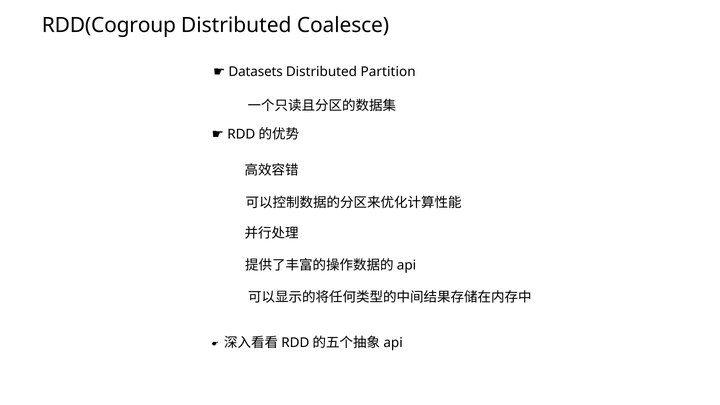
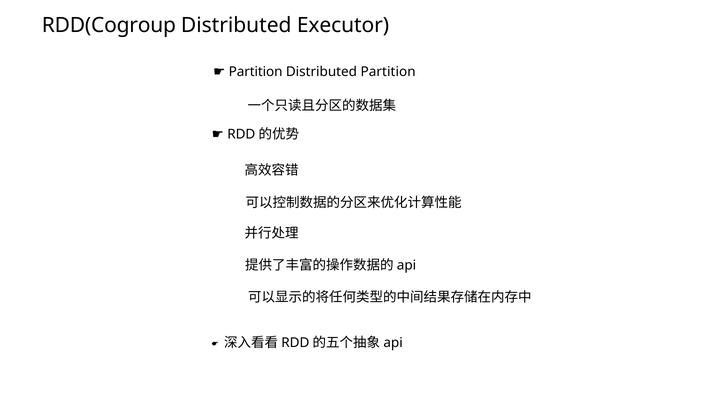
Coalesce: Coalesce -> Executor (343, 25)
Datasets: Datasets -> Partition (256, 72)
